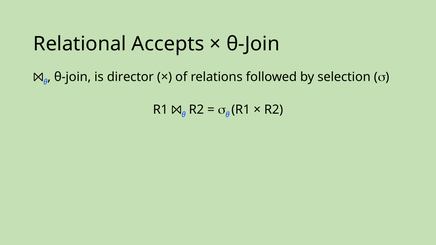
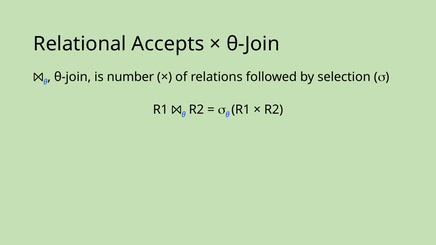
director: director -> number (130, 77)
